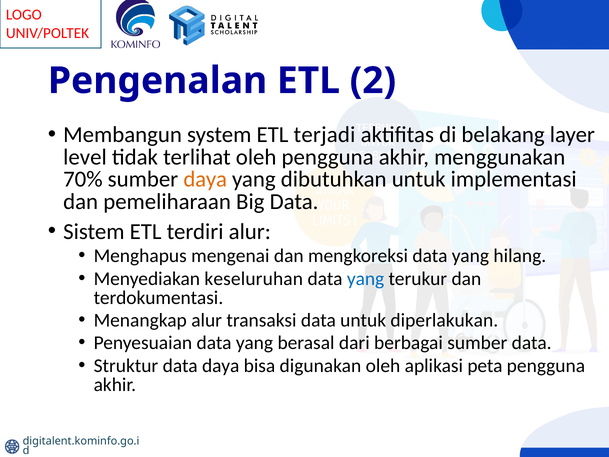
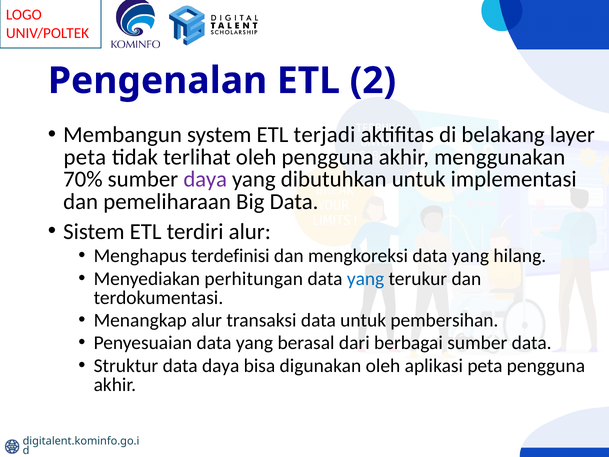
level: level -> peta (85, 157)
daya colour: orange -> purple (205, 179)
mengenai: mengenai -> terdefinisi (230, 256)
keseluruhan: keseluruhan -> perhitungan (254, 279)
diperlakukan: diperlakukan -> pembersihan (444, 320)
